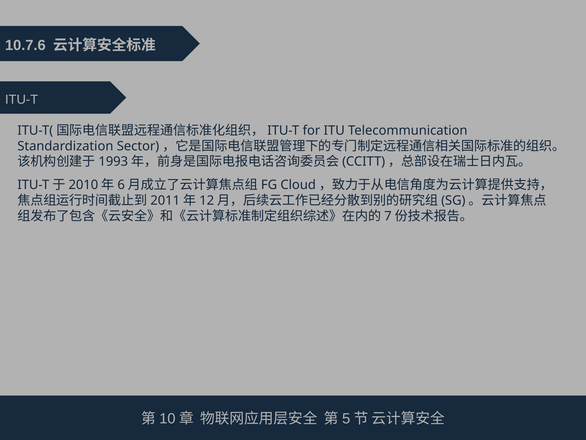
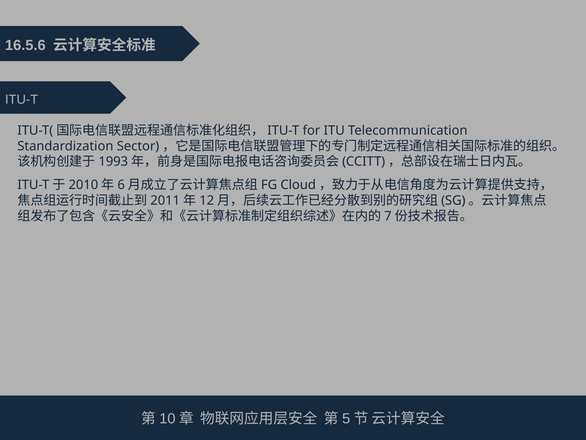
10.7.6: 10.7.6 -> 16.5.6 (25, 45)
